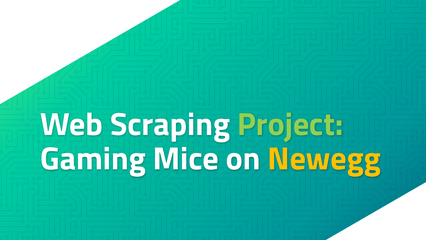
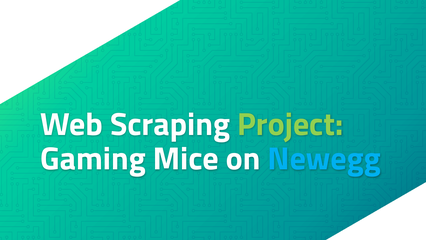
Newegg colour: yellow -> light blue (324, 159)
